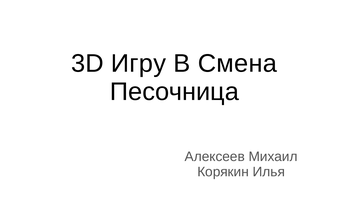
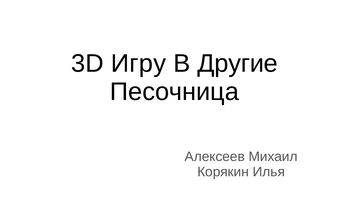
Смена: Смена -> Другие (238, 63)
